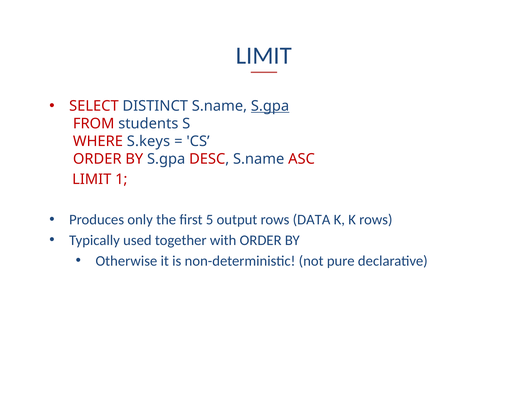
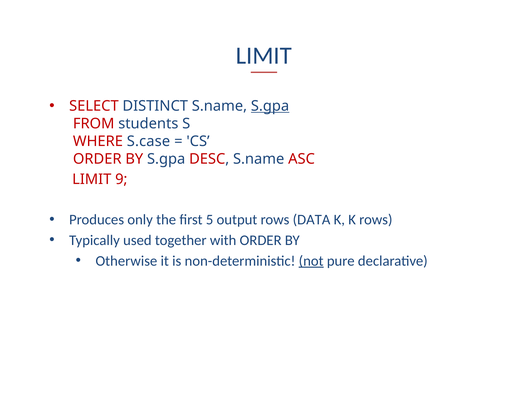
S.keys: S.keys -> S.case (148, 141)
1: 1 -> 9 (121, 179)
not underline: none -> present (311, 261)
